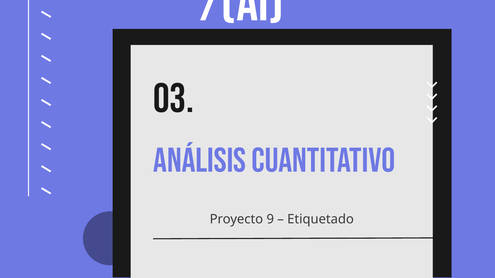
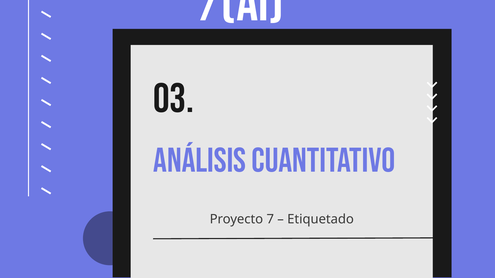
9: 9 -> 7 (270, 220)
